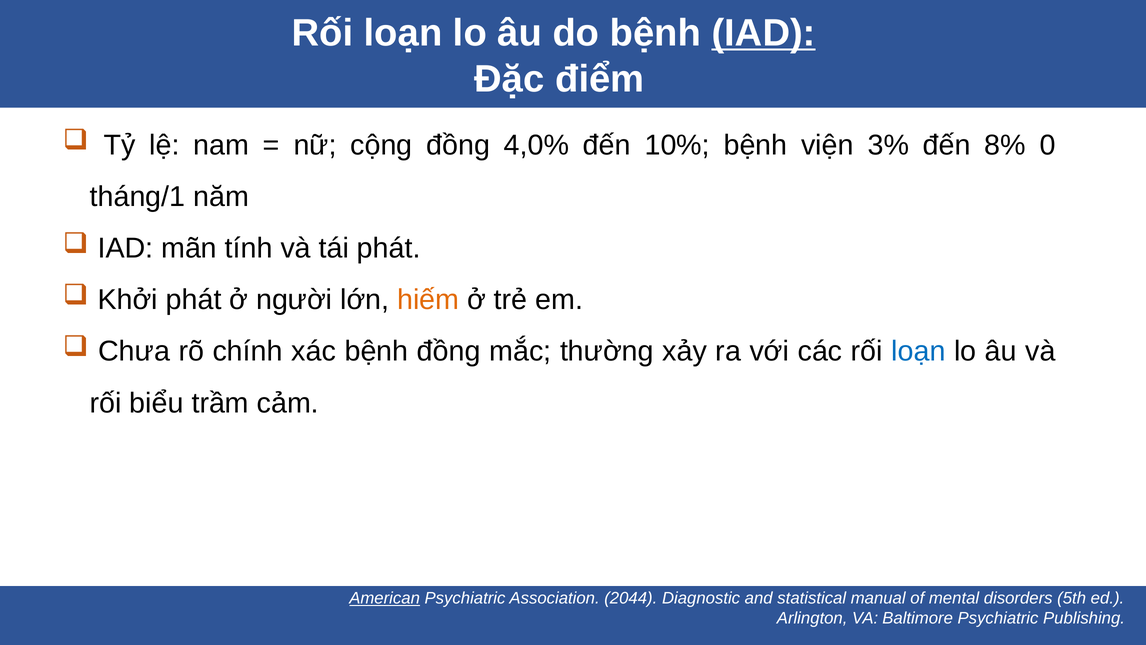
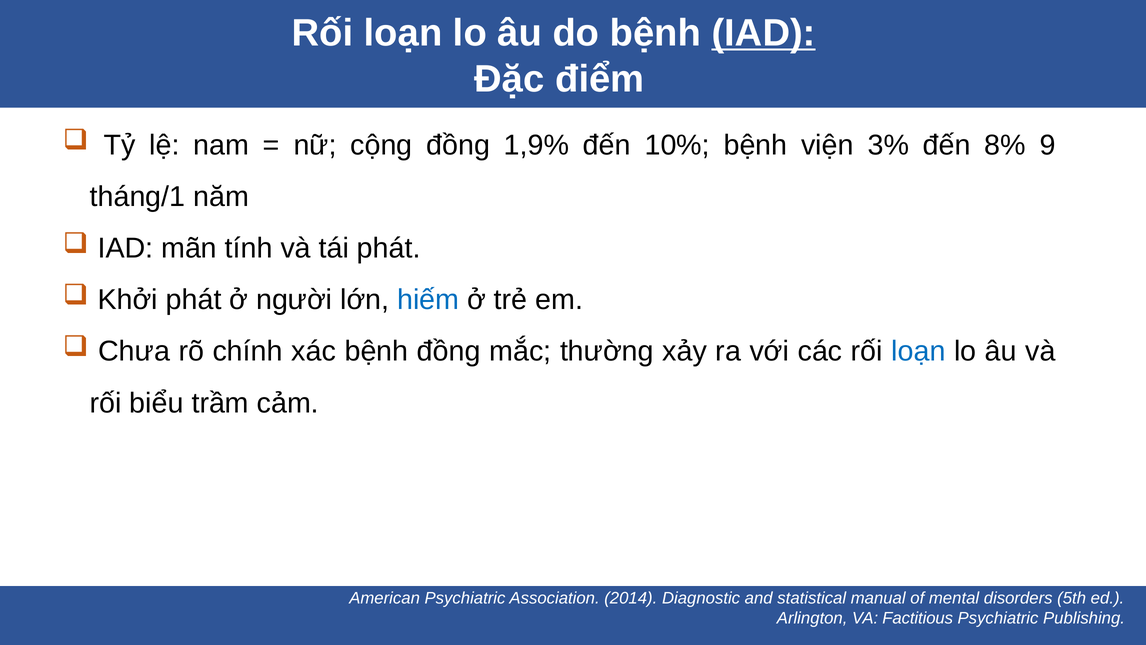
4,0%: 4,0% -> 1,9% (537, 145)
0: 0 -> 9 (1048, 145)
hiếm colour: orange -> blue (428, 300)
American underline: present -> none (385, 598)
2044: 2044 -> 2014 (631, 598)
Baltimore: Baltimore -> Factitious (918, 618)
